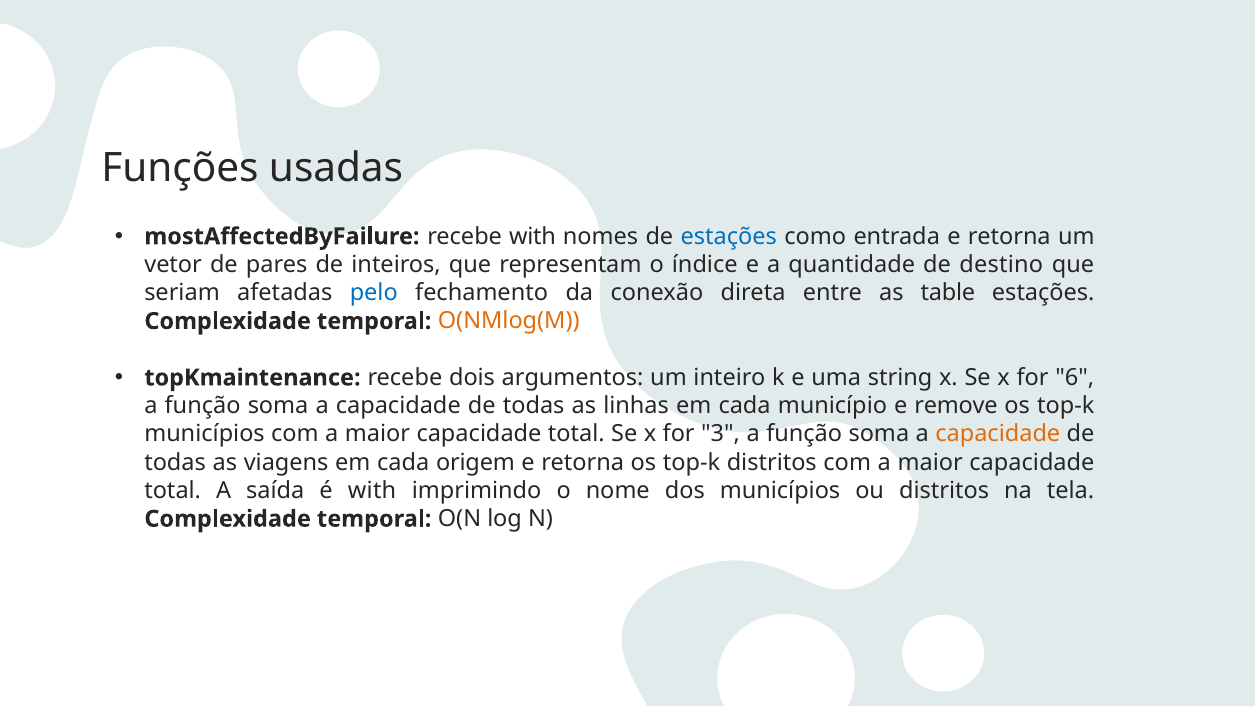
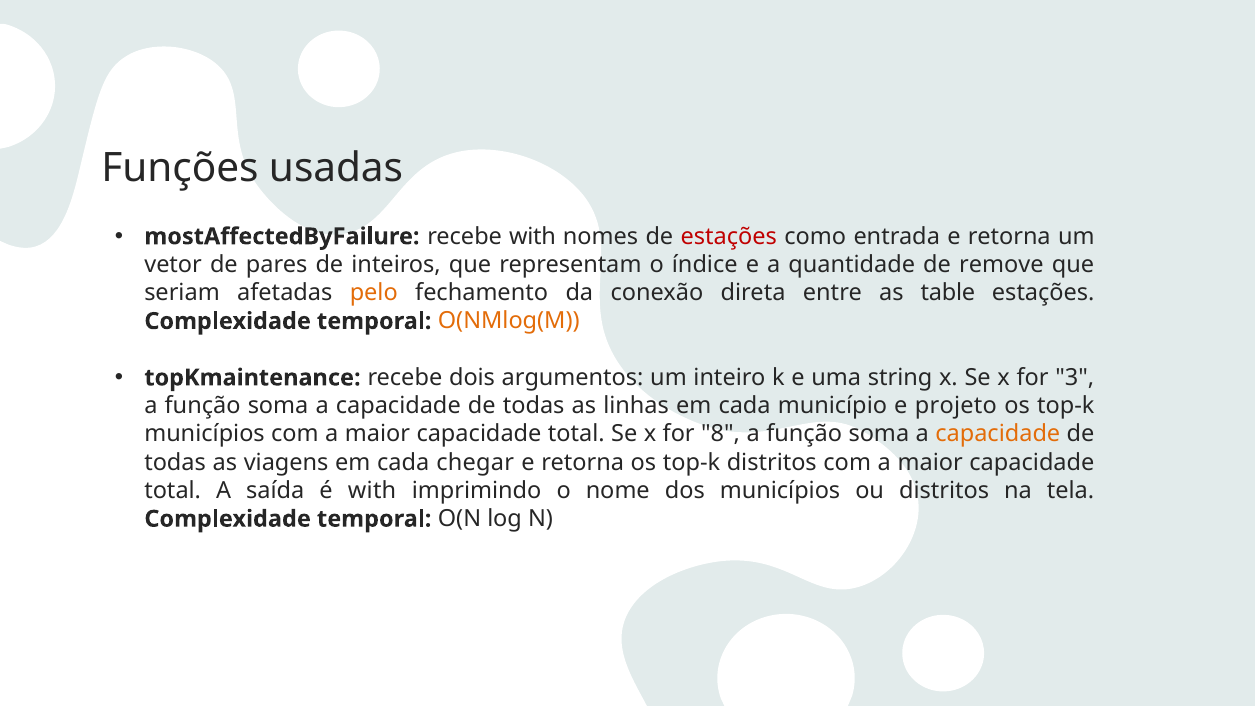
estações colour: blue -> red (729, 236)
destino: destino -> remove (1001, 265)
pelo colour: blue -> orange (374, 293)
6: 6 -> 3 (1075, 378)
remove: remove -> projeto (956, 406)
3: 3 -> 8 (721, 434)
origem: origem -> chegar (475, 462)
